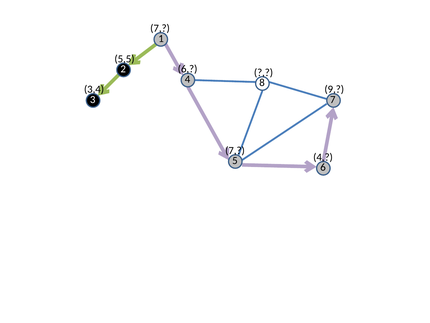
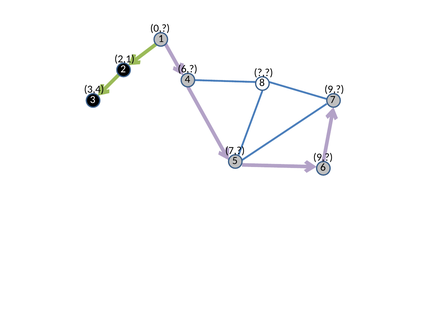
7: 7 -> 0 (160, 28)
5,5: 5,5 -> 2,1 (124, 59)
4: 4 -> 9 (323, 157)
